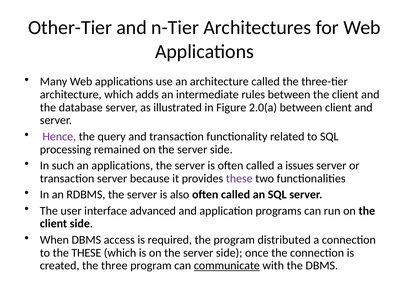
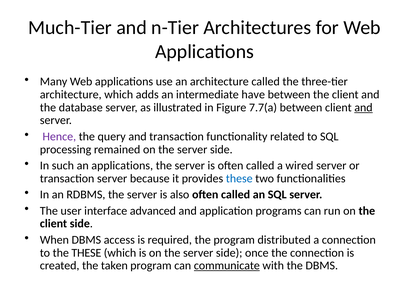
Other-Tier: Other-Tier -> Much-Tier (70, 28)
rules: rules -> have (253, 94)
2.0(a: 2.0(a -> 7.7(a (263, 107)
and underline: none -> present (363, 107)
issues: issues -> wired (299, 165)
these colour: purple -> blue (239, 178)
three: three -> taken (114, 265)
